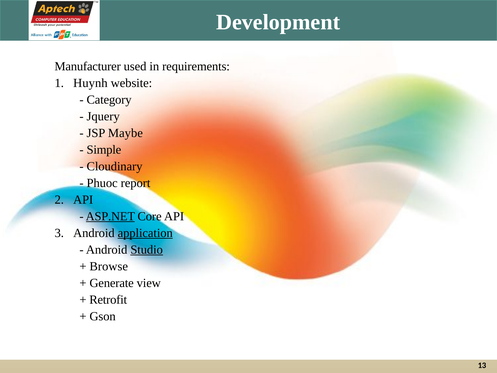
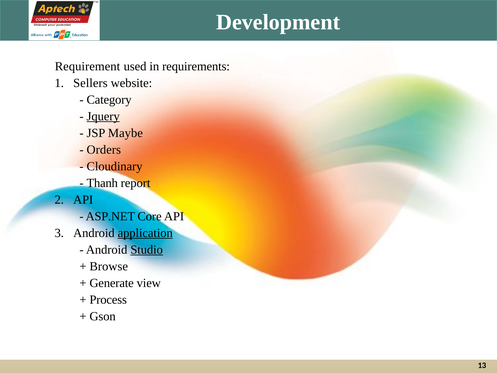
Manufacturer: Manufacturer -> Requirement (88, 66)
Huynh: Huynh -> Sellers (90, 83)
Jquery underline: none -> present (103, 116)
Simple: Simple -> Orders (104, 150)
Phuoc: Phuoc -> Thanh (102, 183)
ASP.NET underline: present -> none (110, 216)
Retrofit: Retrofit -> Process (108, 300)
